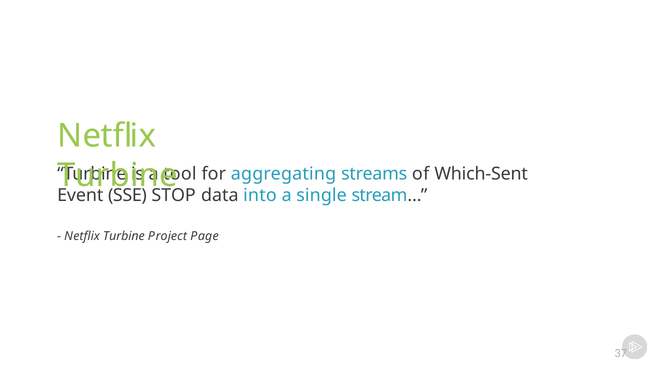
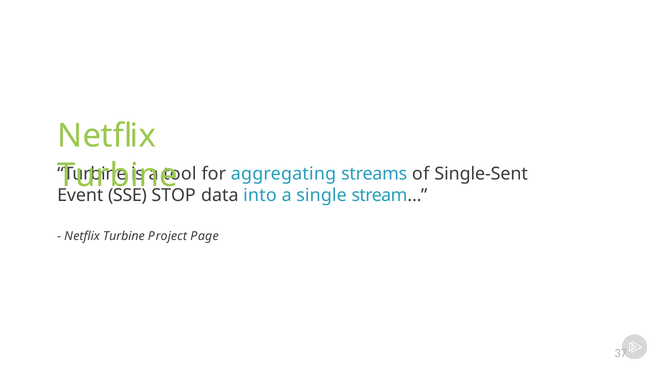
Which-Sent: Which-Sent -> Single-Sent (481, 174)
